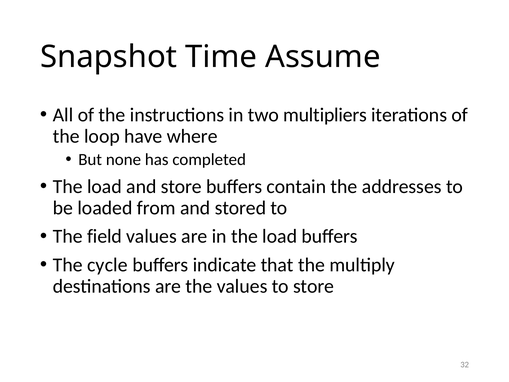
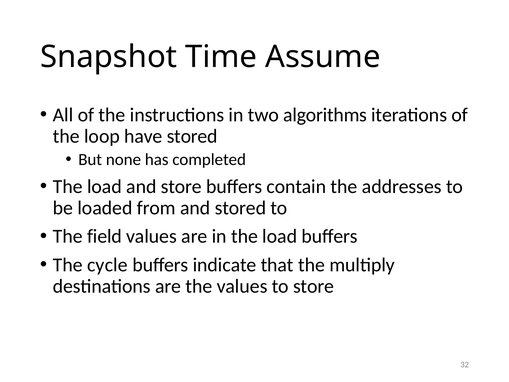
multipliers: multipliers -> algorithms (325, 115)
have where: where -> stored (192, 136)
